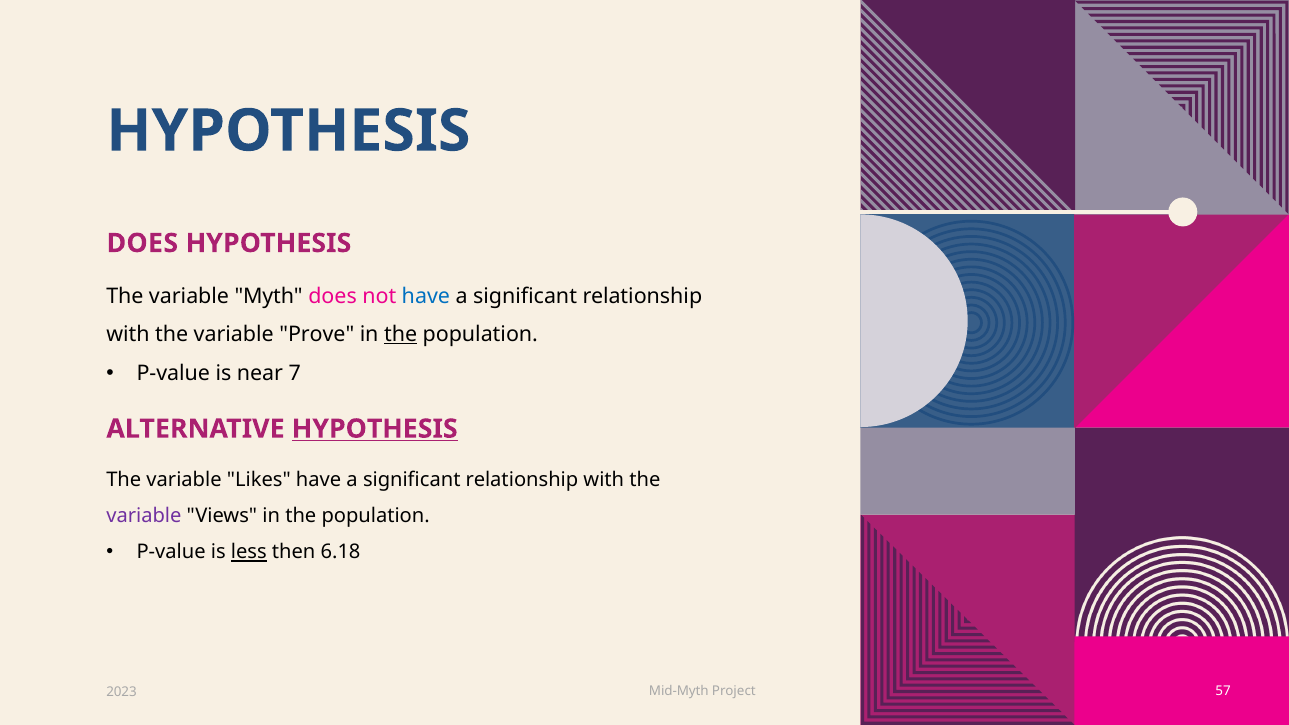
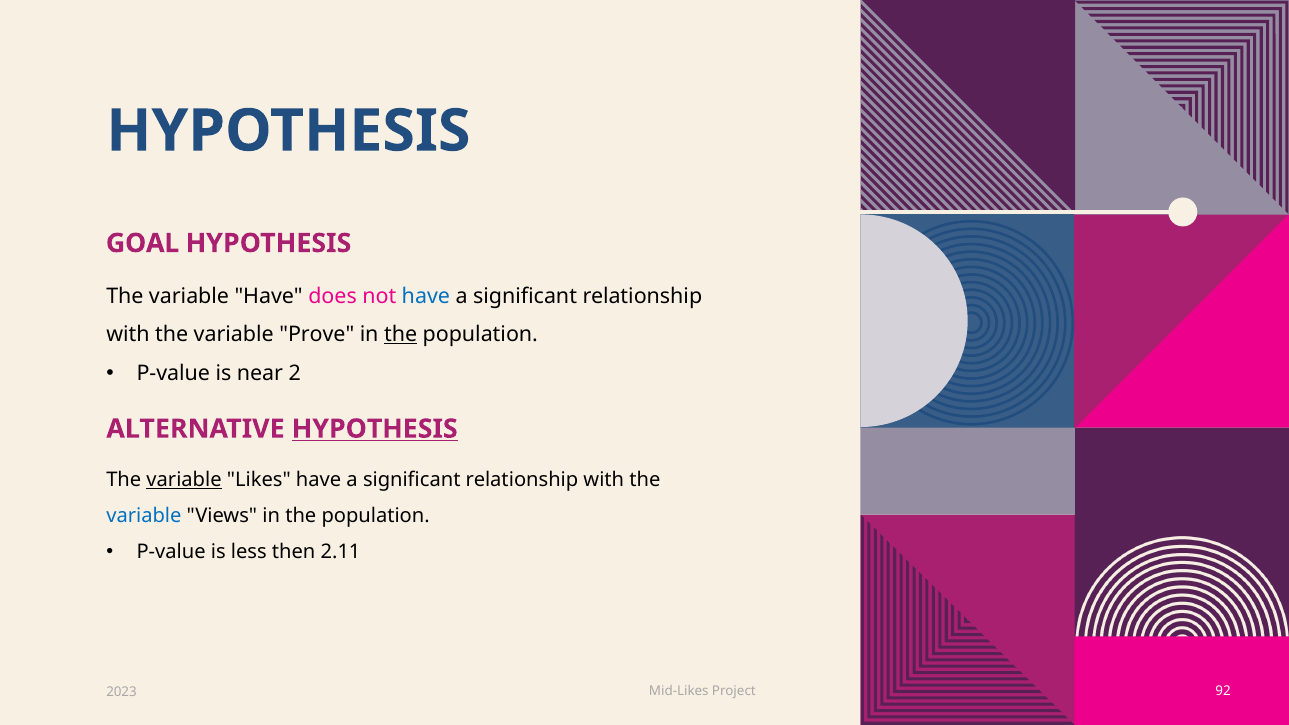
DOES: DOES -> GOAL (143, 243)
variable Myth: Myth -> Have (269, 296)
7: 7 -> 2 (295, 373)
variable underline: none -> present (184, 480)
variable colour: purple -> blue (144, 516)
less underline: present -> none (249, 552)
6.18: 6.18 -> 2.11 (341, 552)
Mid-Myth: Mid-Myth -> Mid-Likes (679, 691)
57: 57 -> 92 (1223, 691)
